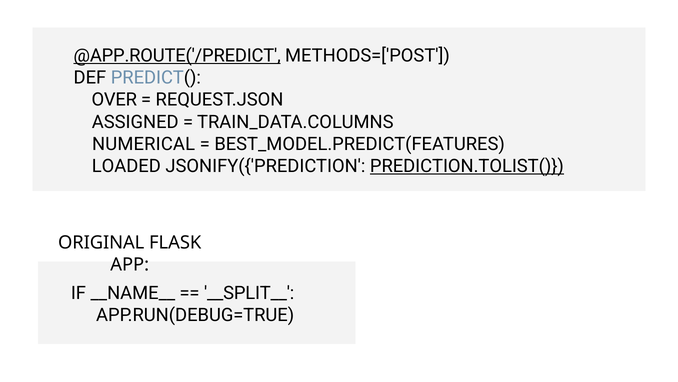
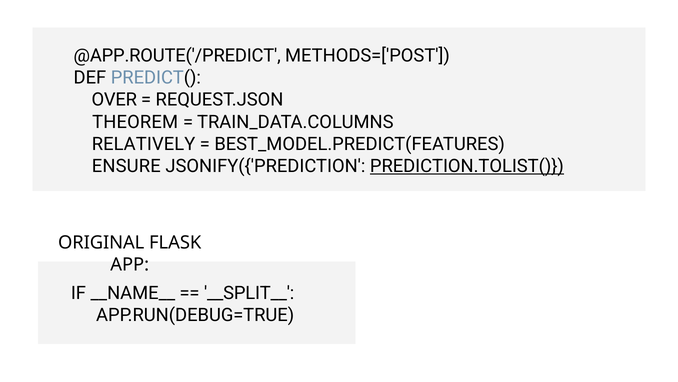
@APP.ROUTE('/PREDICT underline: present -> none (177, 56)
ASSIGNED: ASSIGNED -> THEOREM (135, 122)
NUMERICAL: NUMERICAL -> RELATIVELY (144, 144)
LOADED: LOADED -> ENSURE (126, 166)
